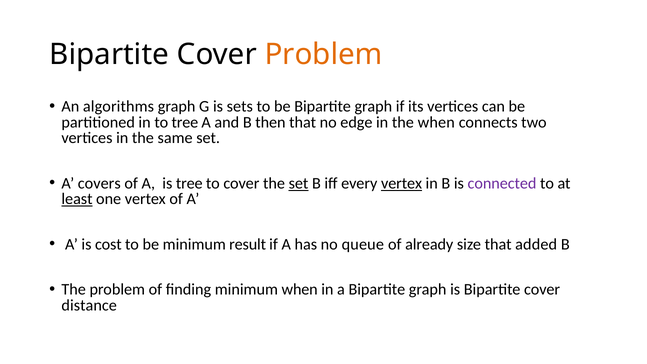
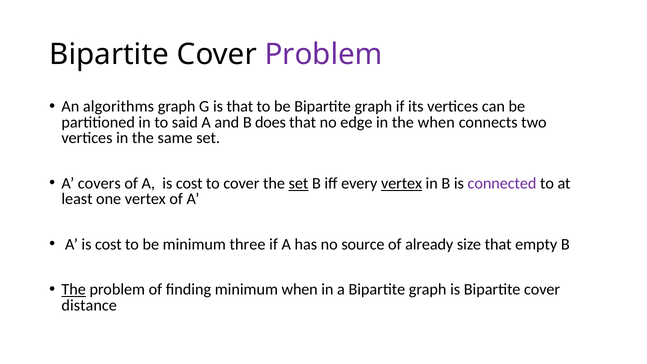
Problem colour: orange -> purple (324, 54)
is sets: sets -> that (240, 107)
to tree: tree -> said (185, 122)
then: then -> does (270, 122)
of A is tree: tree -> cost (189, 183)
least underline: present -> none (77, 199)
result: result -> three (248, 244)
queue: queue -> source (363, 244)
added: added -> empty (536, 244)
The underline: none -> present (74, 290)
